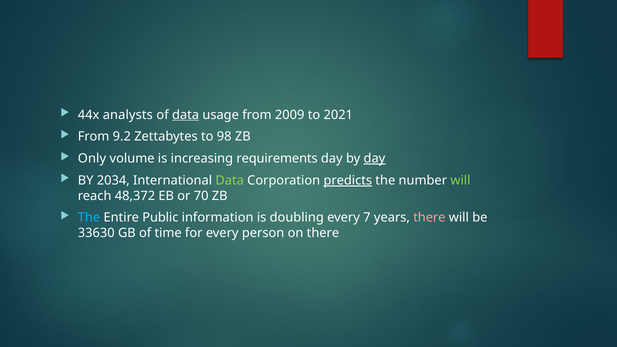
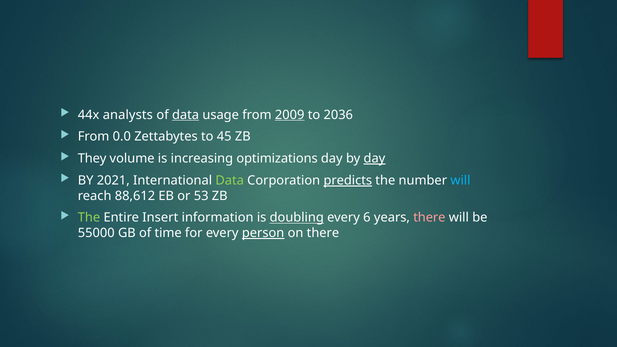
2009 underline: none -> present (290, 115)
2021: 2021 -> 2036 (338, 115)
9.2: 9.2 -> 0.0 (122, 137)
98: 98 -> 45 (224, 137)
Only: Only -> They (92, 159)
requirements: requirements -> optimizations (277, 159)
2034: 2034 -> 2021 (113, 180)
will colour: light green -> light blue (460, 180)
48,372: 48,372 -> 88,612 (135, 196)
70: 70 -> 53 (201, 196)
The colour: light blue -> light green (89, 218)
Public: Public -> Insert (160, 218)
doubling underline: none -> present (297, 218)
7: 7 -> 6 (367, 218)
33630: 33630 -> 55000 (96, 233)
person underline: none -> present (263, 233)
